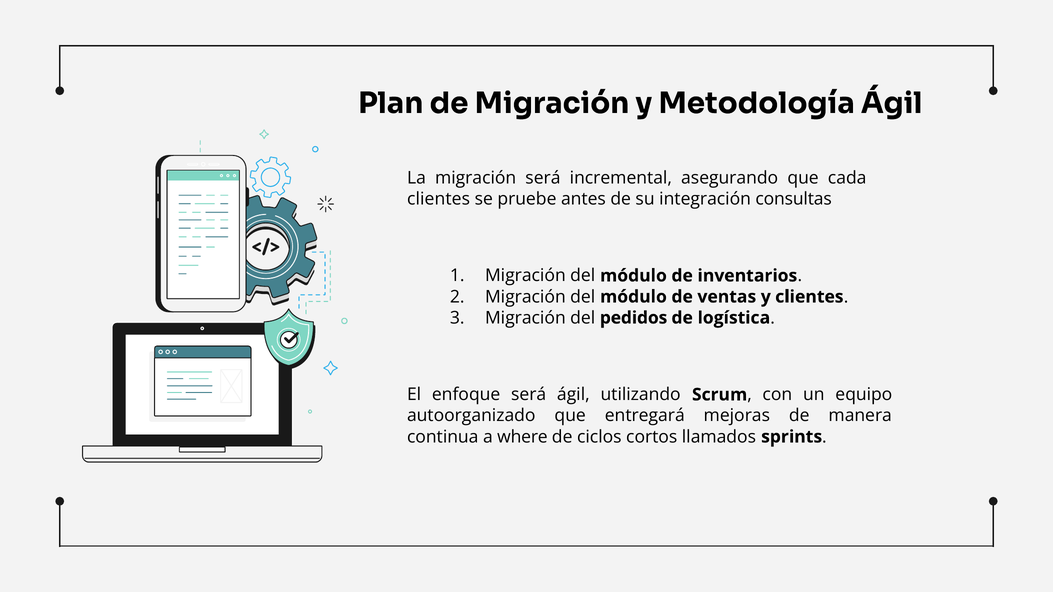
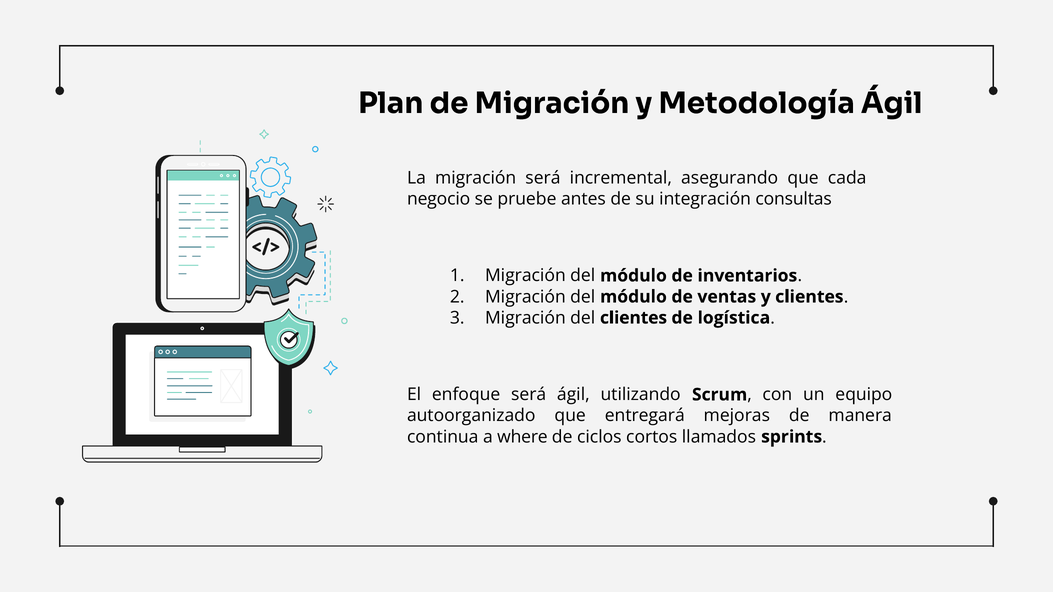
clientes: clientes -> negocio (439, 199)
del pedidos: pedidos -> clientes (634, 318)
